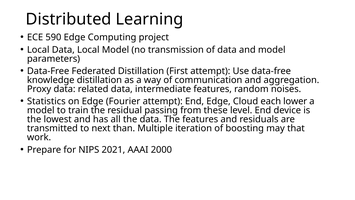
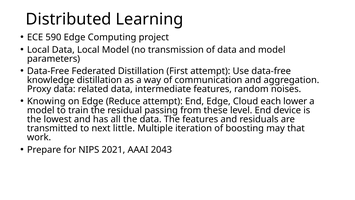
Statistics: Statistics -> Knowing (46, 101)
Fourier: Fourier -> Reduce (123, 101)
than: than -> little (124, 128)
2000: 2000 -> 2043 (161, 149)
